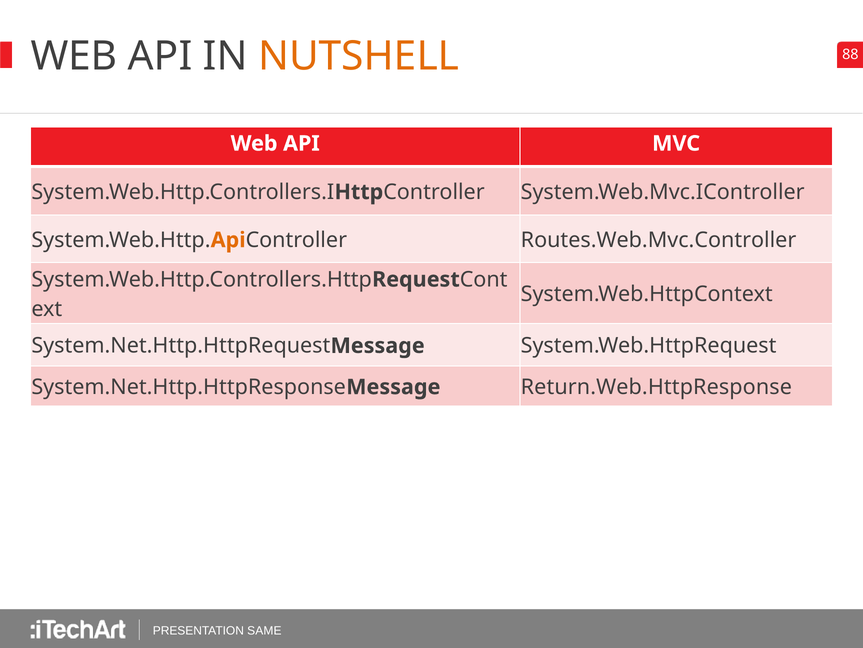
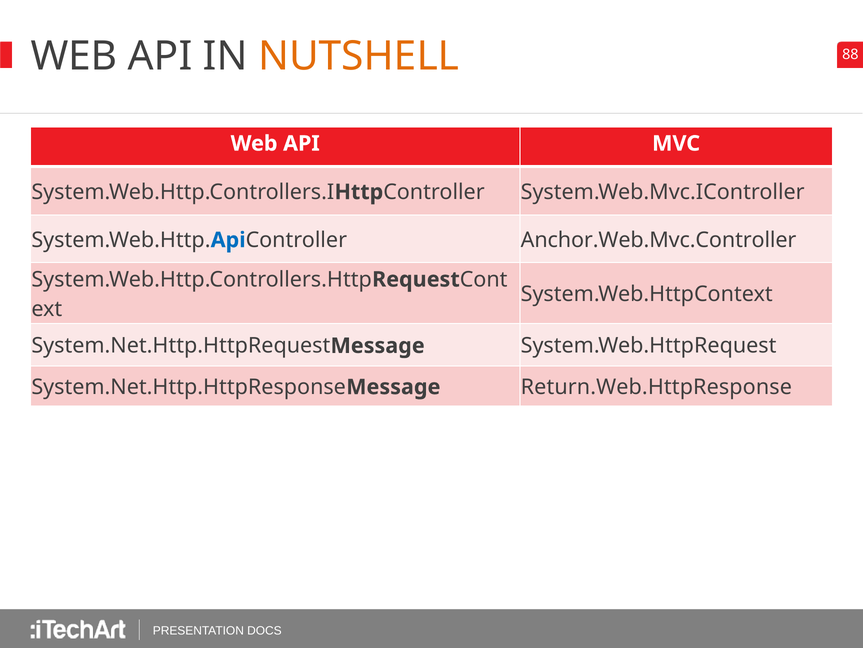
Api colour: orange -> blue (228, 240)
Routes.Web.Mvc.Controller: Routes.Web.Mvc.Controller -> Anchor.Web.Mvc.Controller (659, 240)
SAME: SAME -> DOCS (264, 630)
